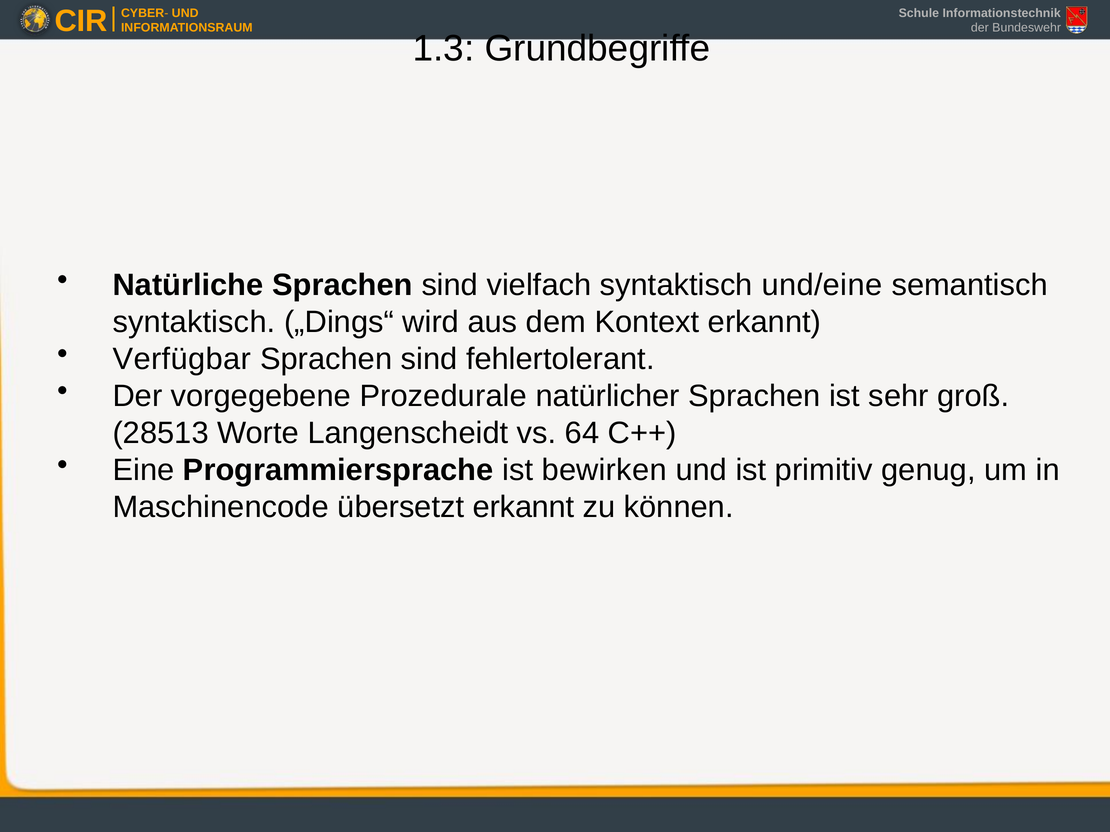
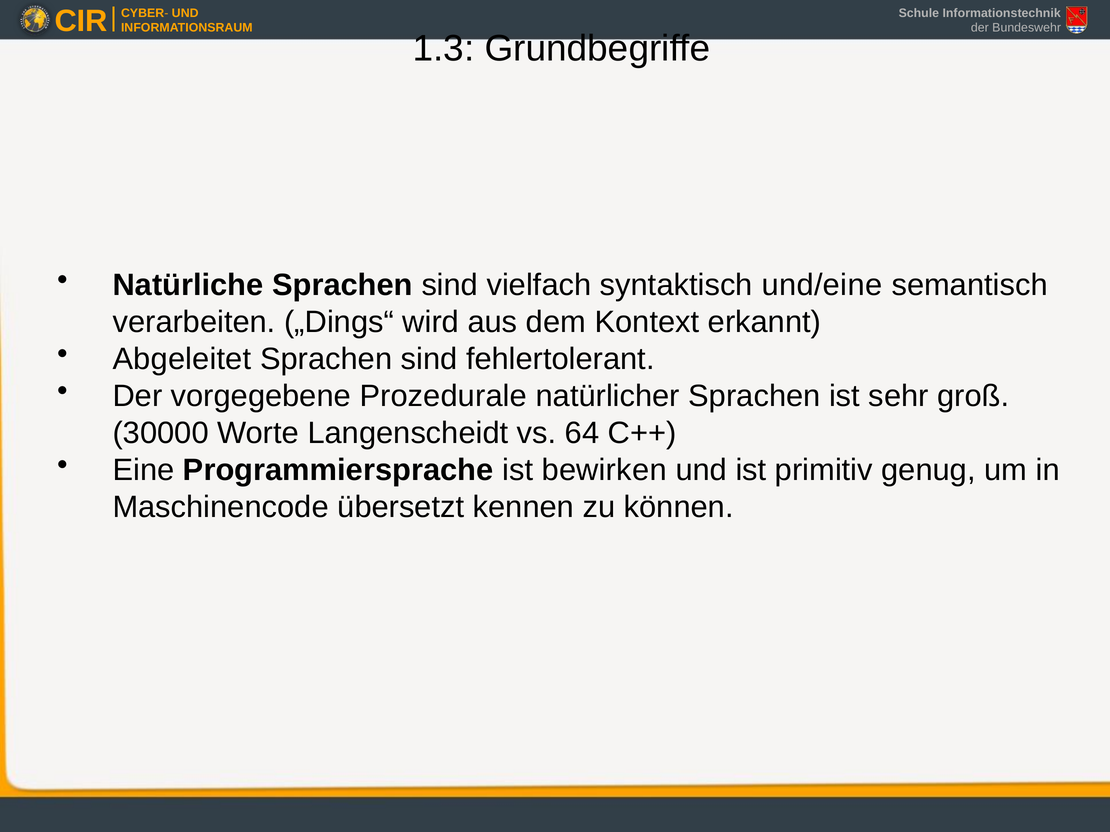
syntaktisch: syntaktisch -> verarbeiten (194, 322)
Verfügbar: Verfügbar -> Abgeleitet (182, 359)
28513: 28513 -> 30000 (161, 433)
übersetzt erkannt: erkannt -> kennen (523, 507)
